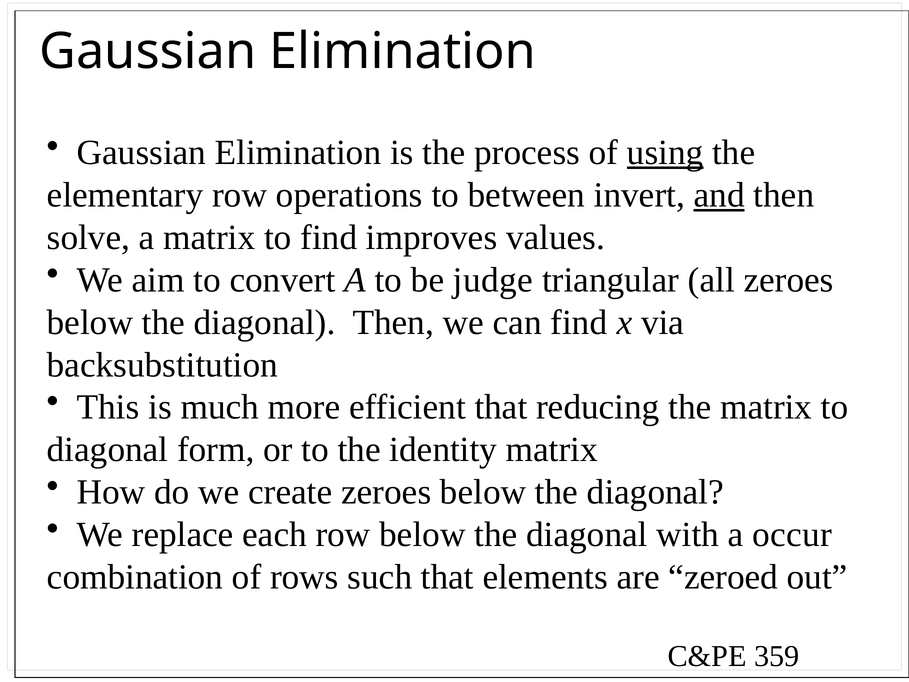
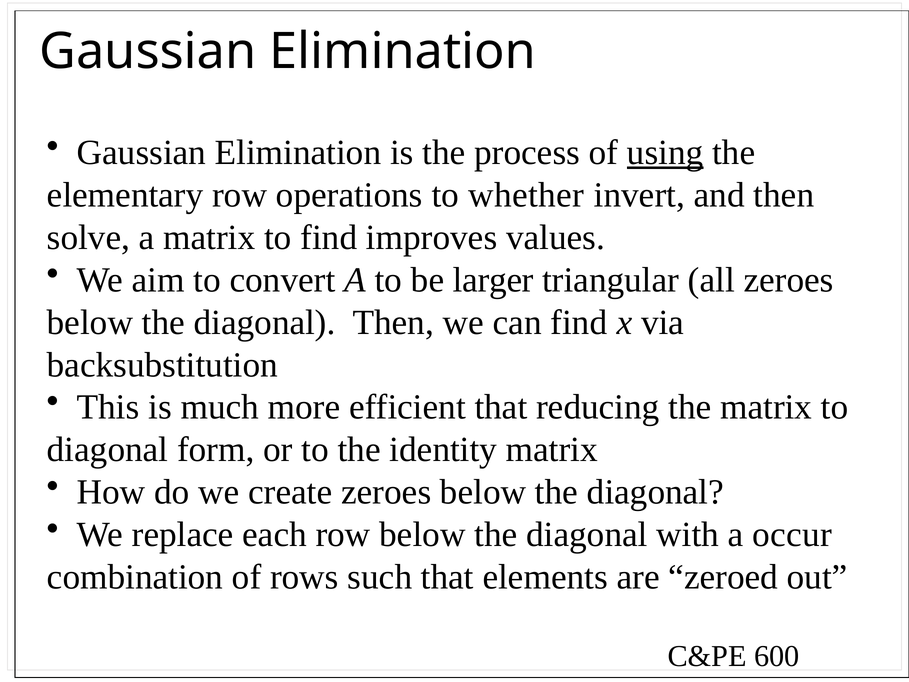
between: between -> whether (526, 195)
and underline: present -> none (719, 195)
judge: judge -> larger (493, 280)
359: 359 -> 600 (777, 656)
